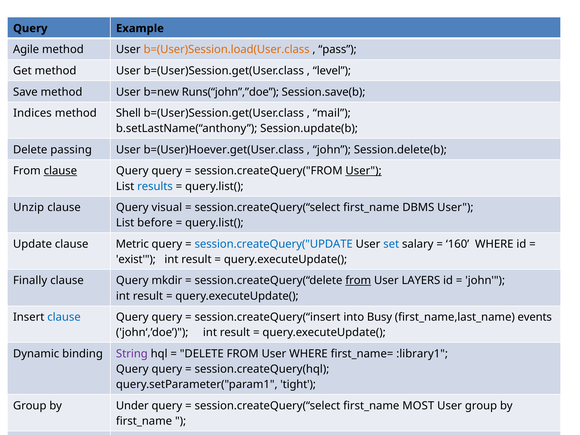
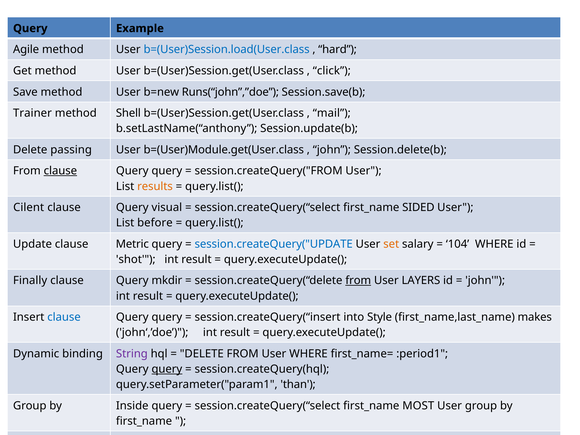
b=(User)Session.load(User.class colour: orange -> blue (227, 50)
pass: pass -> hard (338, 50)
level: level -> click (332, 71)
Indices: Indices -> Trainer (32, 113)
b=(User)Hoever.get(User.class: b=(User)Hoever.get(User.class -> b=(User)Module.get(User.class (224, 150)
User underline: present -> none (364, 171)
results colour: blue -> orange (155, 186)
Unzip: Unzip -> Cilent (29, 207)
DBMS: DBMS -> SIDED (418, 207)
set colour: blue -> orange (391, 244)
160: 160 -> 104 (458, 244)
exist: exist -> shot (136, 259)
Busy: Busy -> Style (380, 317)
events: events -> makes (535, 317)
:library1: :library1 -> :period1 (422, 354)
query underline: none -> present (167, 369)
tight: tight -> than (298, 384)
Under: Under -> Inside (132, 406)
